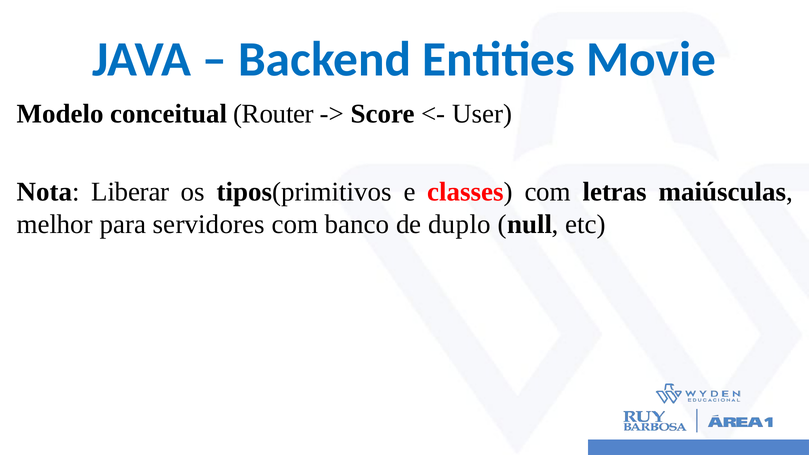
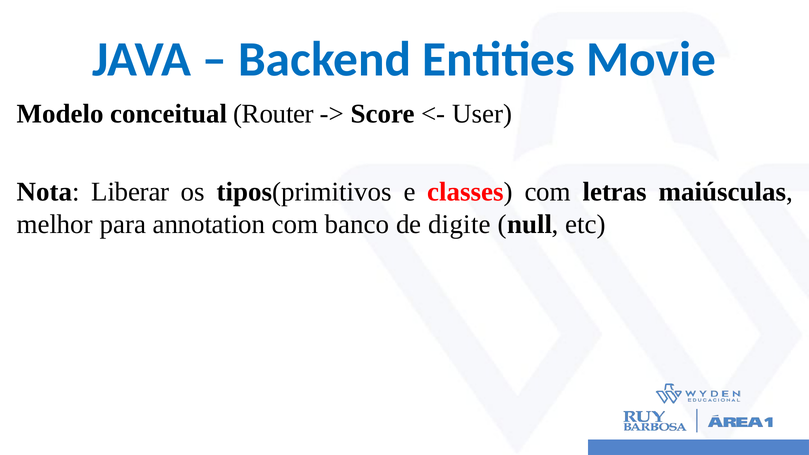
servidores: servidores -> annotation (209, 224)
duplo: duplo -> digite (460, 224)
